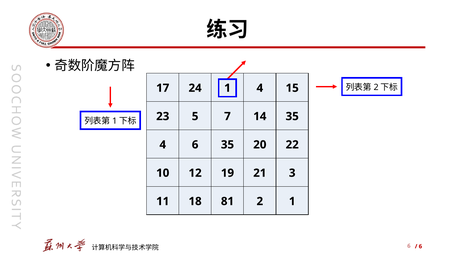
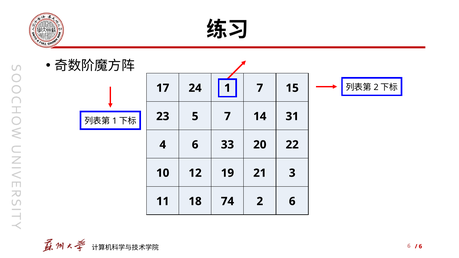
4: 4 -> 7 (260, 88)
14 35: 35 -> 31 (292, 116)
6 35: 35 -> 33 (227, 145)
81: 81 -> 74 (227, 201)
2 1: 1 -> 6 (292, 201)
